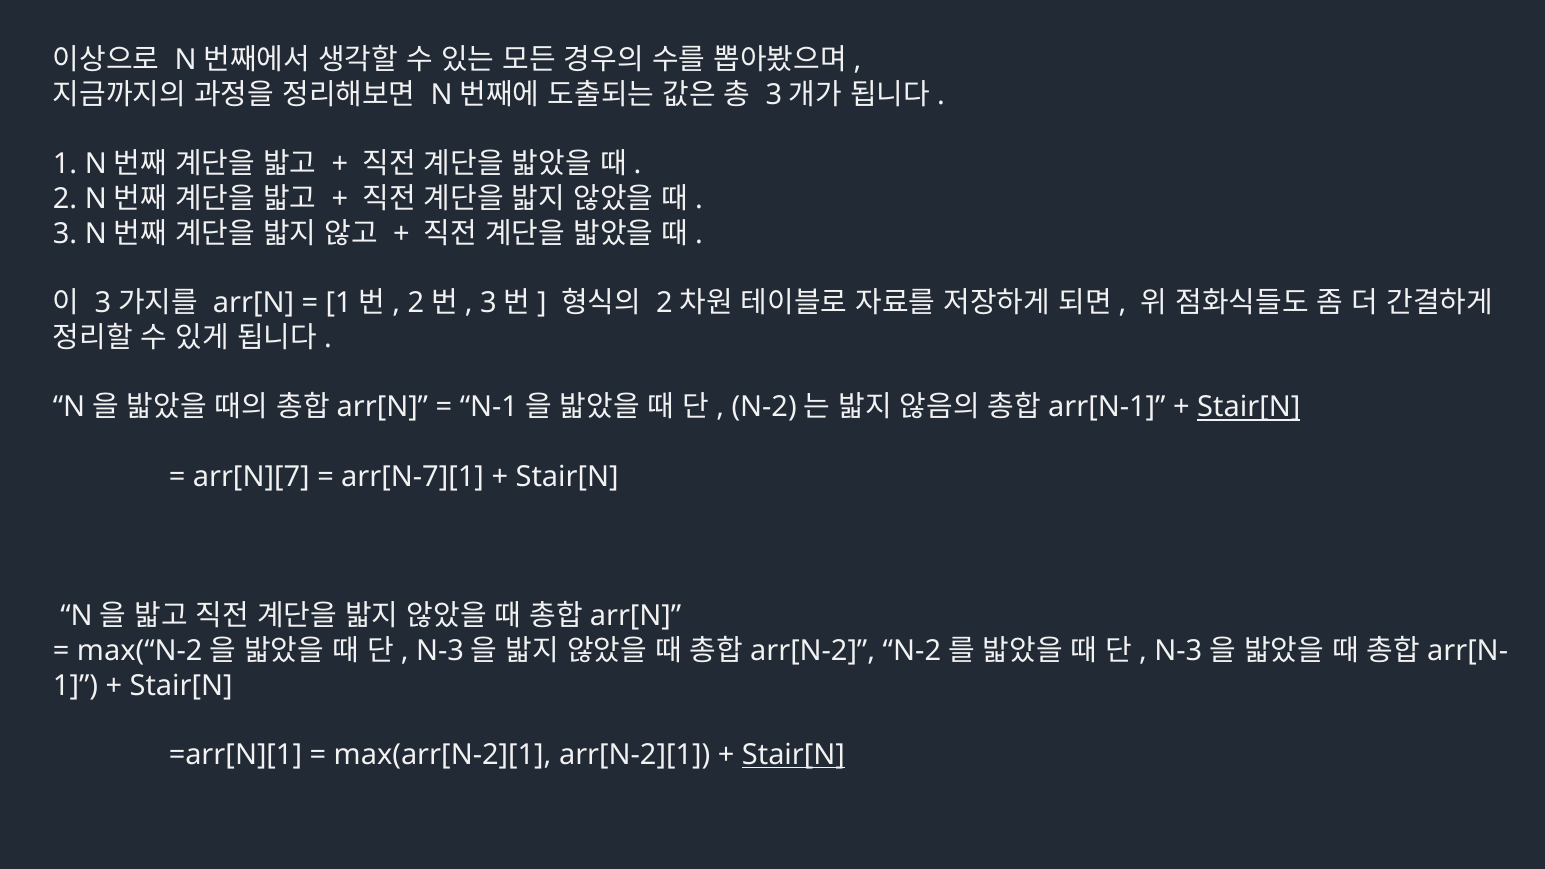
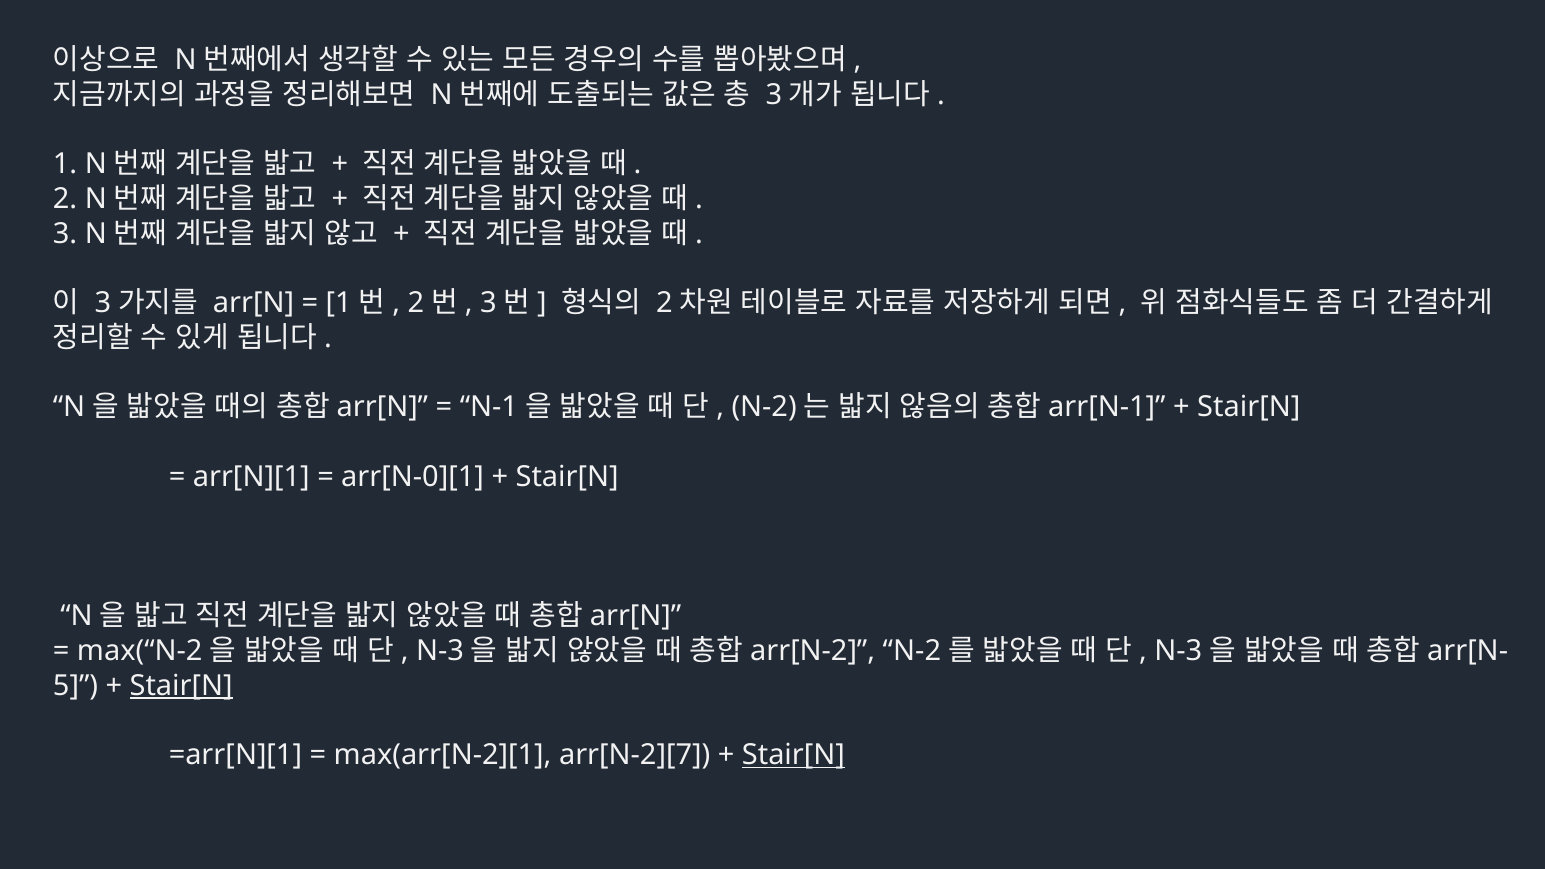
Stair[N underline: present -> none (1249, 407)
arr[N][7: arr[N][7 -> arr[N][1 (251, 477)
arr[N-7][1: arr[N-7][1 -> arr[N-0][1 (413, 477)
1: 1 -> 5 (76, 686)
Stair[N underline: none -> present (181, 686)
arr[N-2][1: arr[N-2][1 -> arr[N-2][7 (635, 755)
